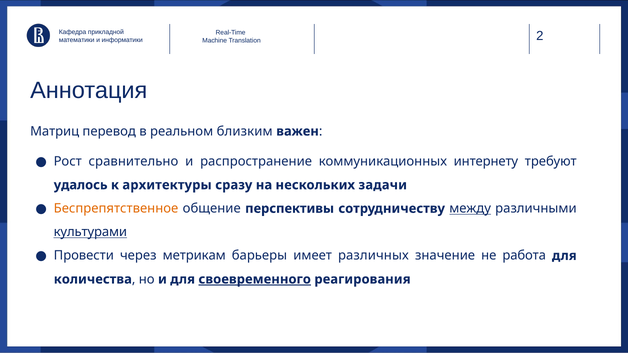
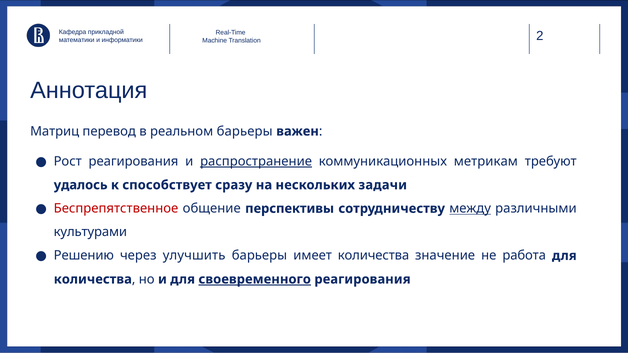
реальном близким: близким -> барьеры (245, 131)
Рост сравнительно: сравнительно -> реагирования (134, 162)
распространение underline: none -> present (256, 162)
интернету: интернету -> метрикам (486, 162)
архитектуры: архитектуры -> способствует (167, 185)
Беспрепятственное colour: orange -> red (116, 209)
культурами underline: present -> none (90, 232)
Провести: Провести -> Решению (84, 256)
метрикам: метрикам -> улучшить (194, 256)
имеет различных: различных -> количества (373, 256)
